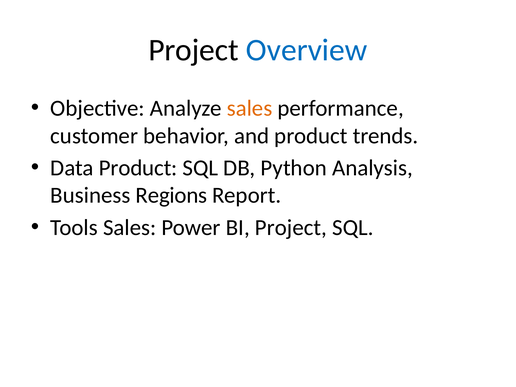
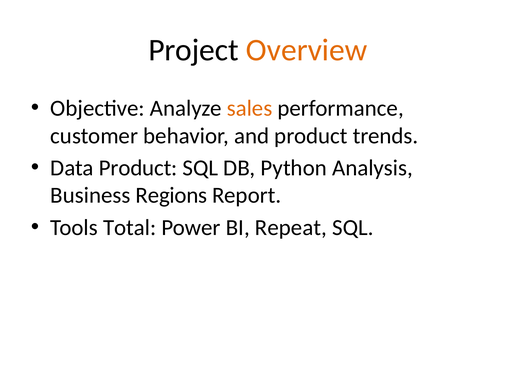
Overview colour: blue -> orange (307, 50)
Tools Sales: Sales -> Total (130, 228)
BI Project: Project -> Repeat (291, 228)
